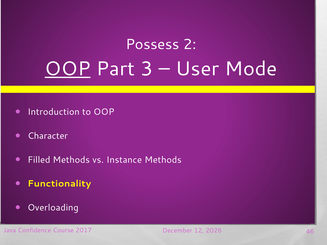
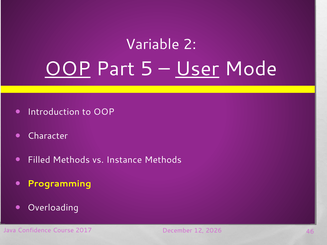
Possess: Possess -> Variable (152, 44)
3: 3 -> 5 (147, 69)
User underline: none -> present (197, 69)
Functionality: Functionality -> Programming (59, 184)
